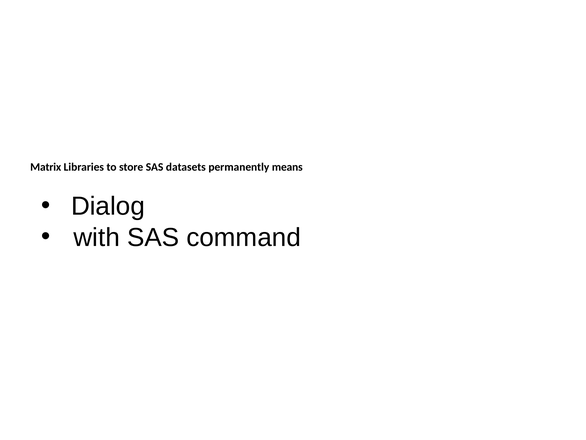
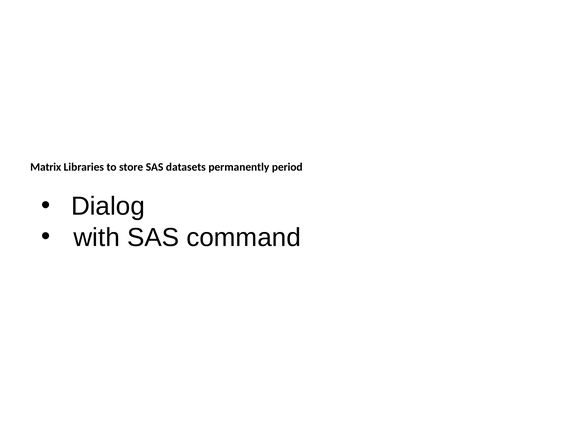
means: means -> period (287, 167)
